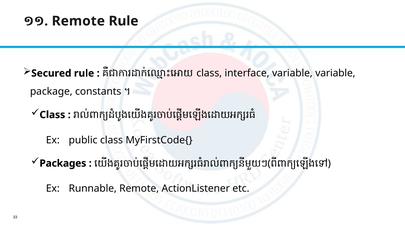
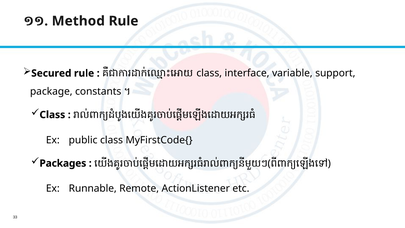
Remote: Remote -> Method (78, 21)
variable variable: variable -> support (335, 73)
